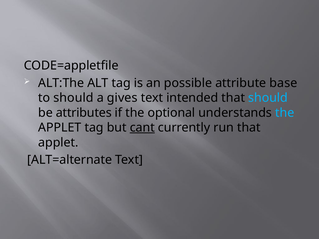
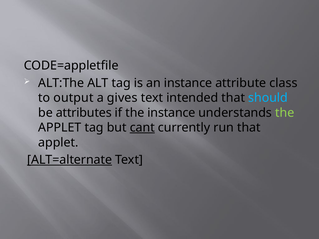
an possible: possible -> instance (188, 83)
base: base -> class (283, 83)
to should: should -> output (73, 98)
the optional: optional -> instance (171, 113)
the colour: light blue -> light green (285, 113)
ALT=alternate underline: none -> present (70, 160)
